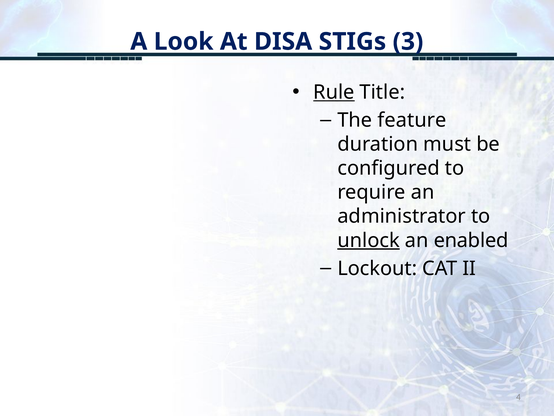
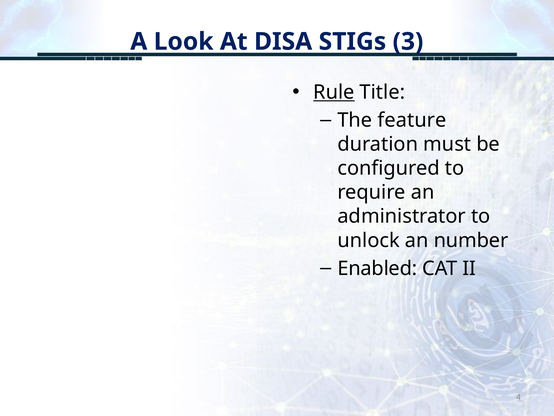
unlock underline: present -> none (369, 240)
enabled: enabled -> number (471, 240)
Lockout: Lockout -> Enabled (377, 268)
